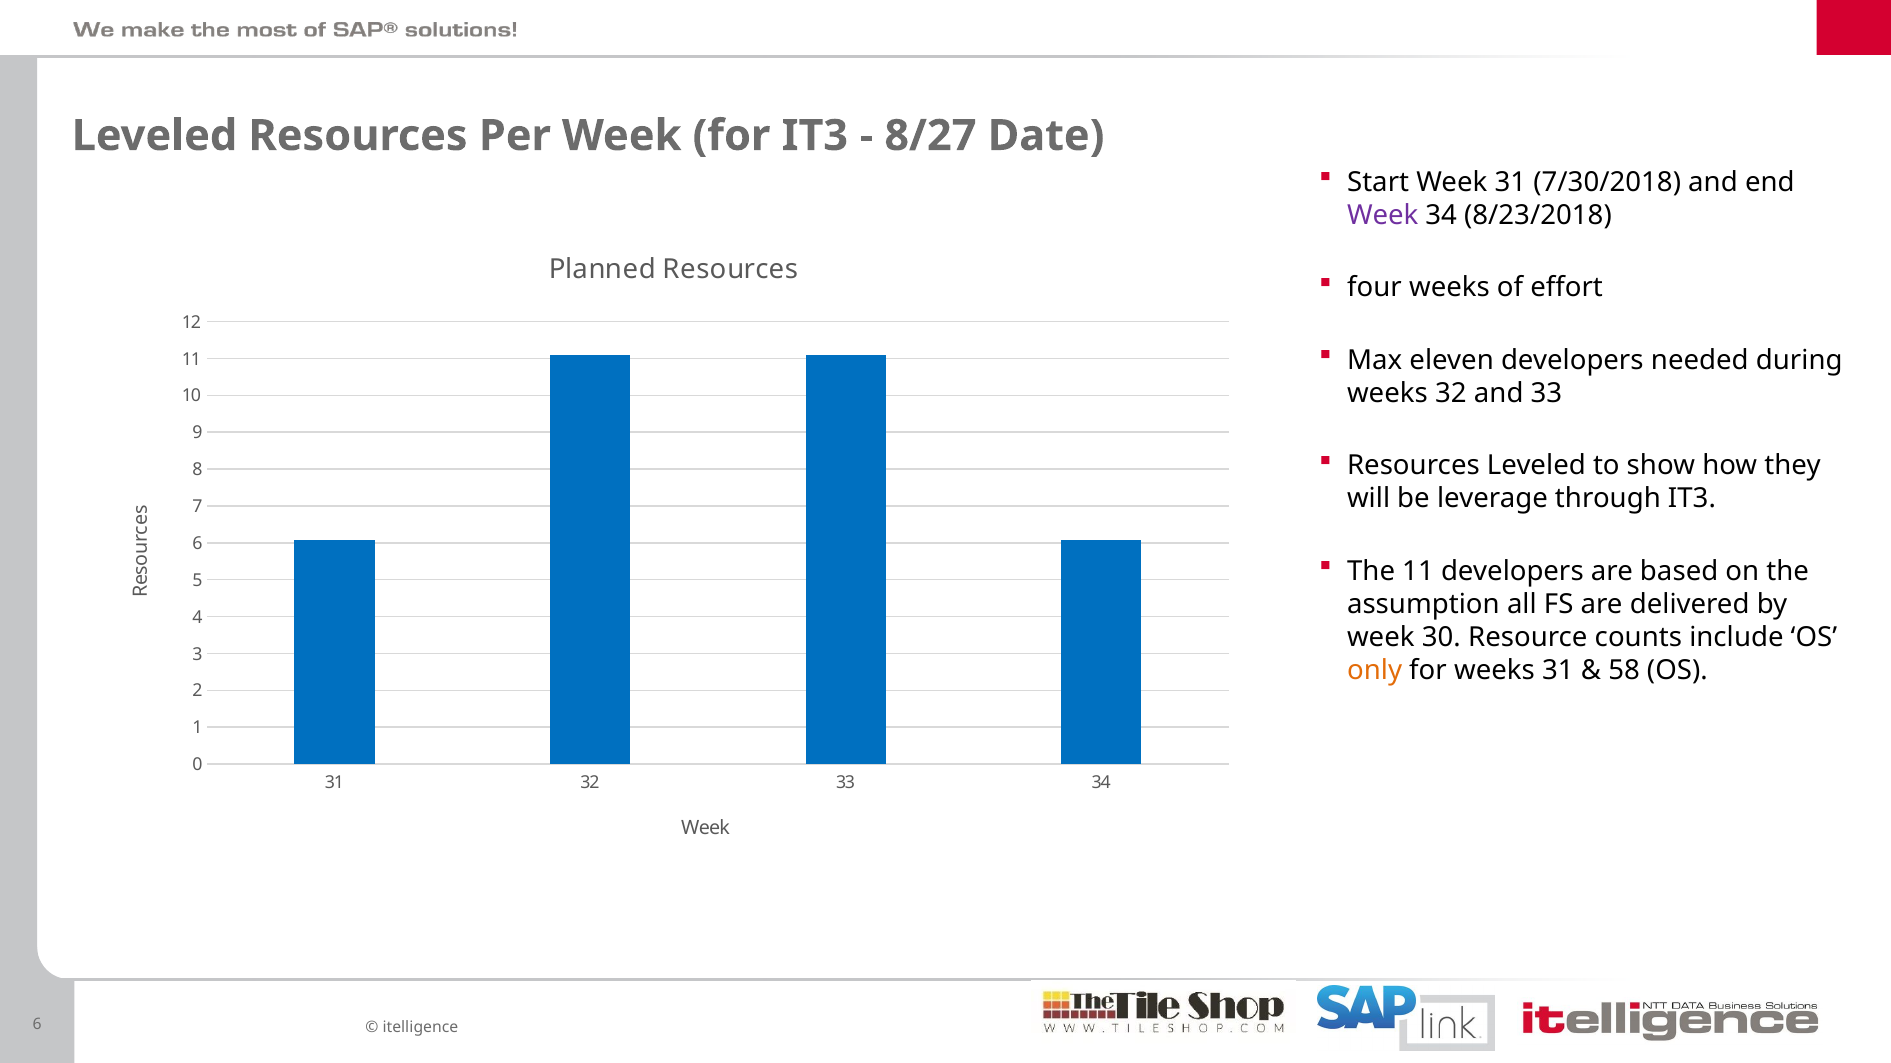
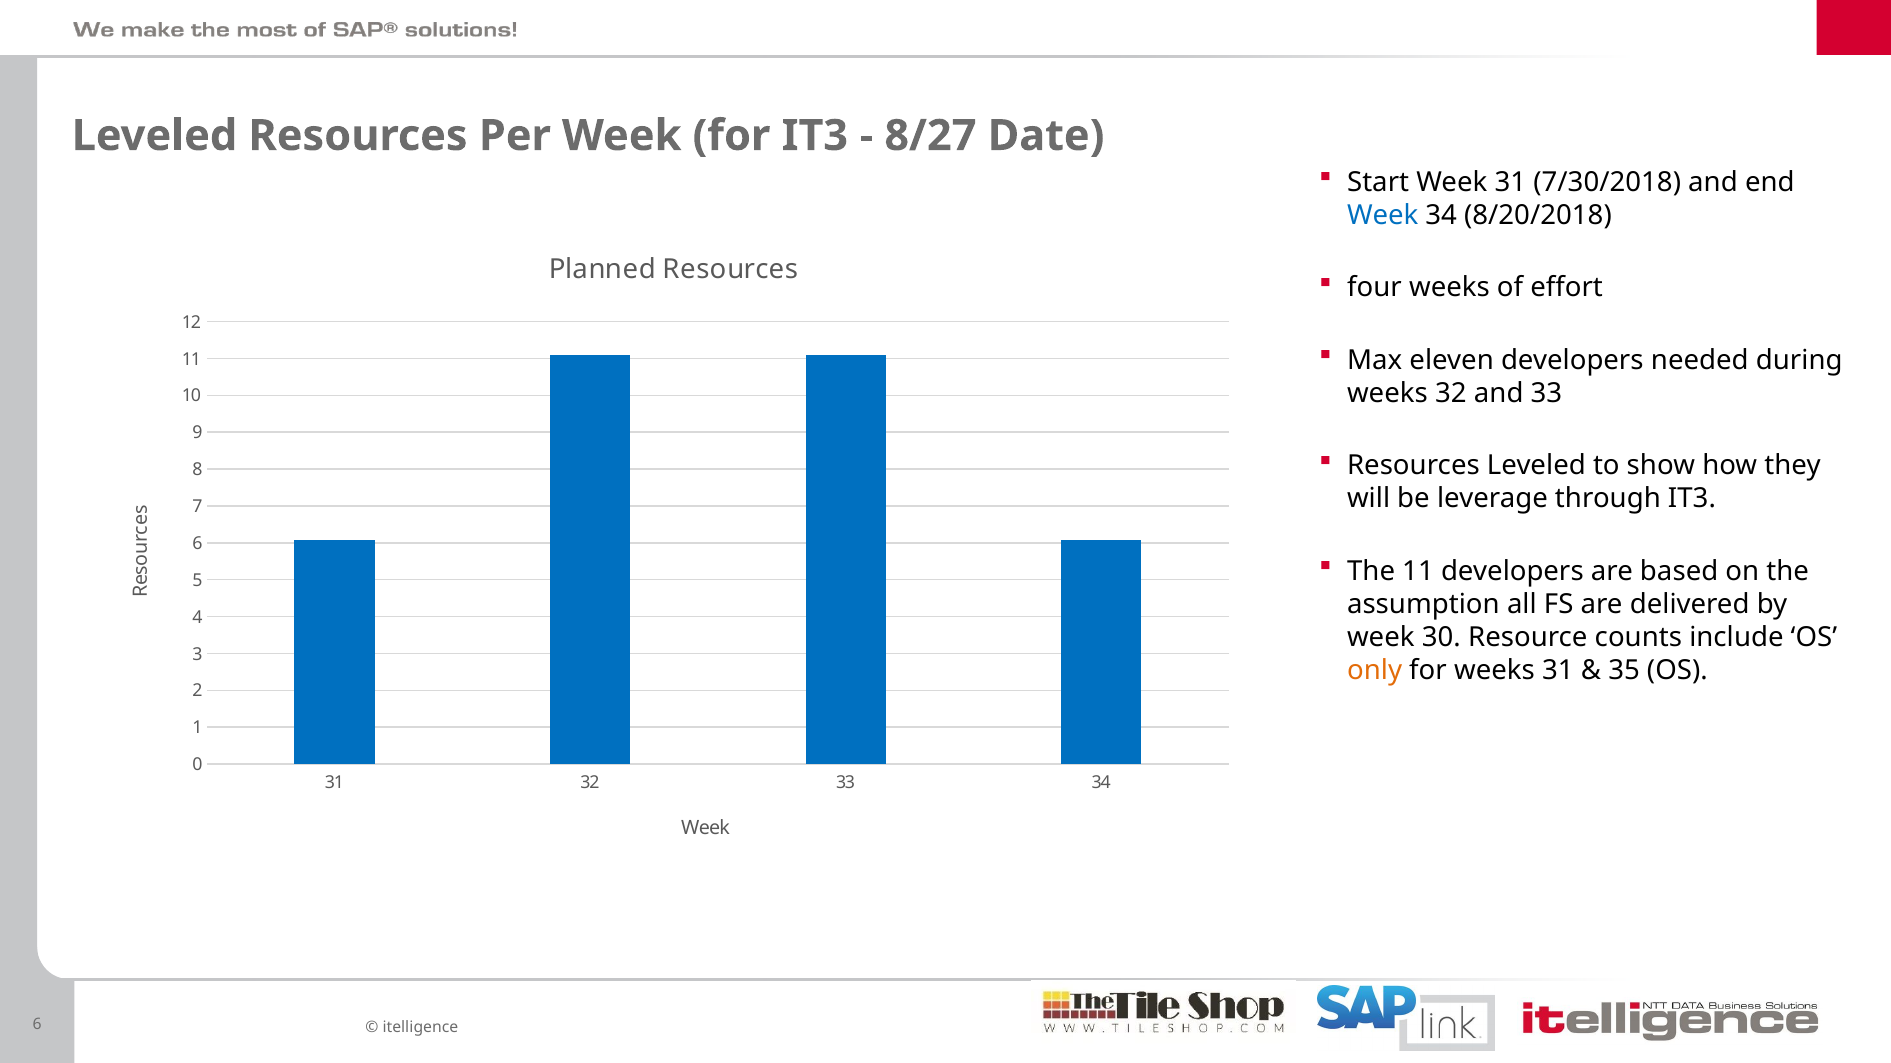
Week colour: purple -> blue (1383, 215)
8/23/2018: 8/23/2018 -> 8/20/2018 (1538, 215)
58: 58 -> 35 (1624, 671)
